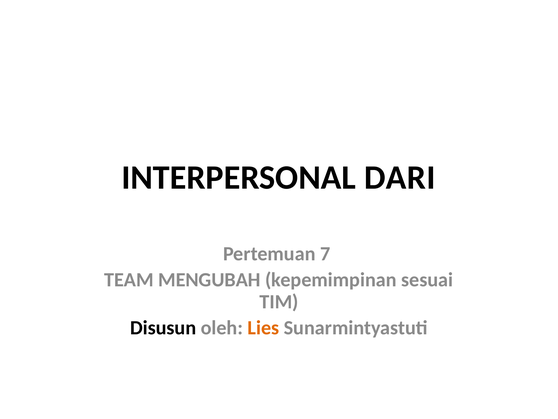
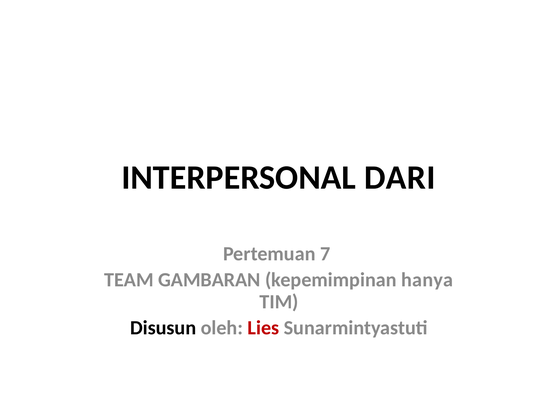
MENGUBAH: MENGUBAH -> GAMBARAN (209, 280)
sesuai: sesuai -> hanya (427, 280)
Lies colour: orange -> red (263, 328)
